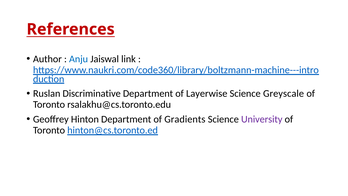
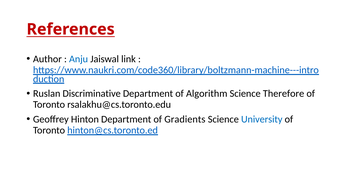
Layerwise: Layerwise -> Algorithm (207, 94)
Greyscale: Greyscale -> Therefore (284, 94)
University colour: purple -> blue (262, 119)
